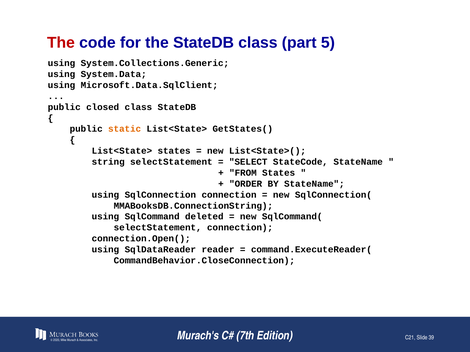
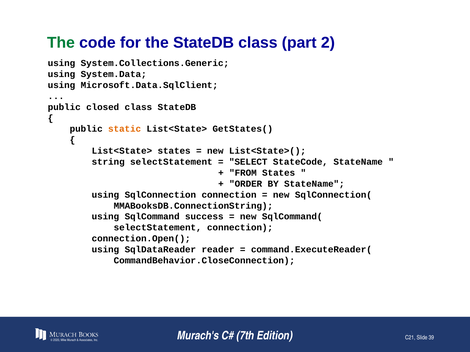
The colour: red -> green (61, 43)
5: 5 -> 2 (328, 43)
deleted: deleted -> success (204, 217)
